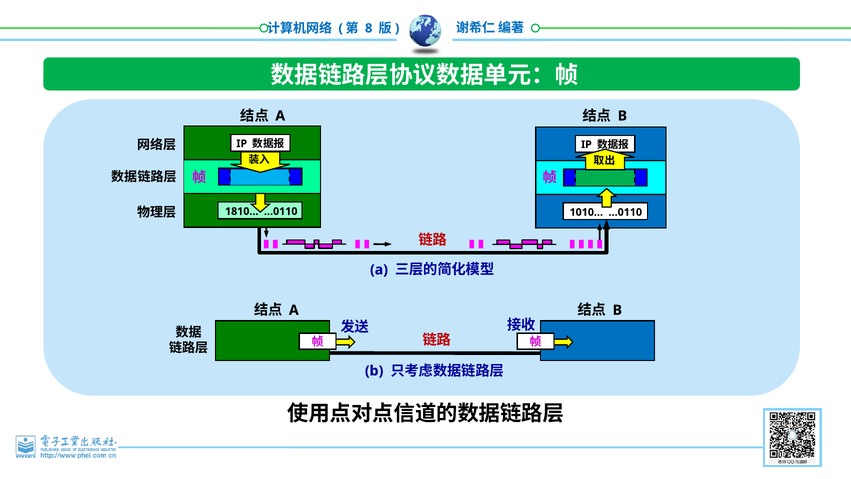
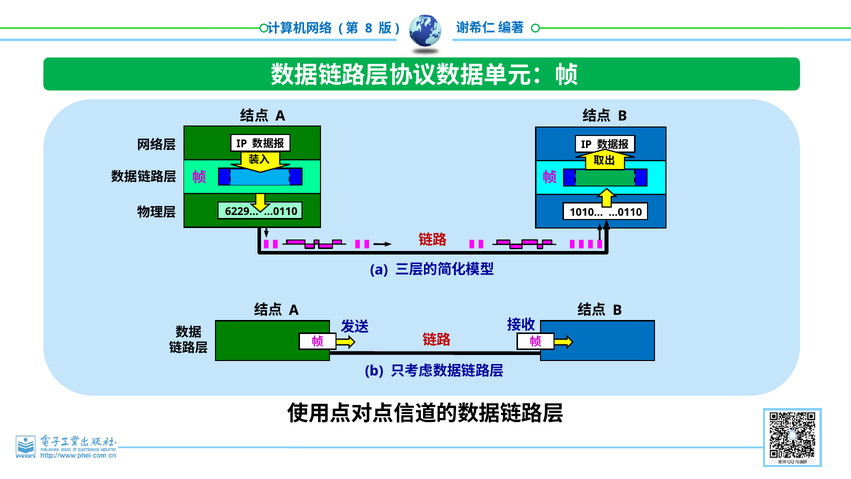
1810…: 1810… -> 6229… (242, 211)
